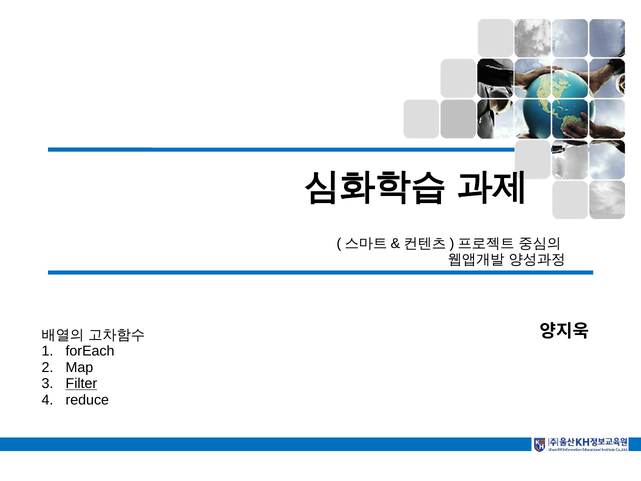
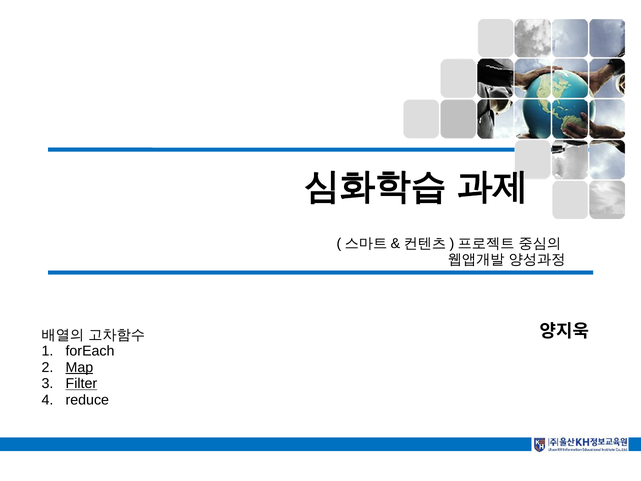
Map underline: none -> present (79, 367)
